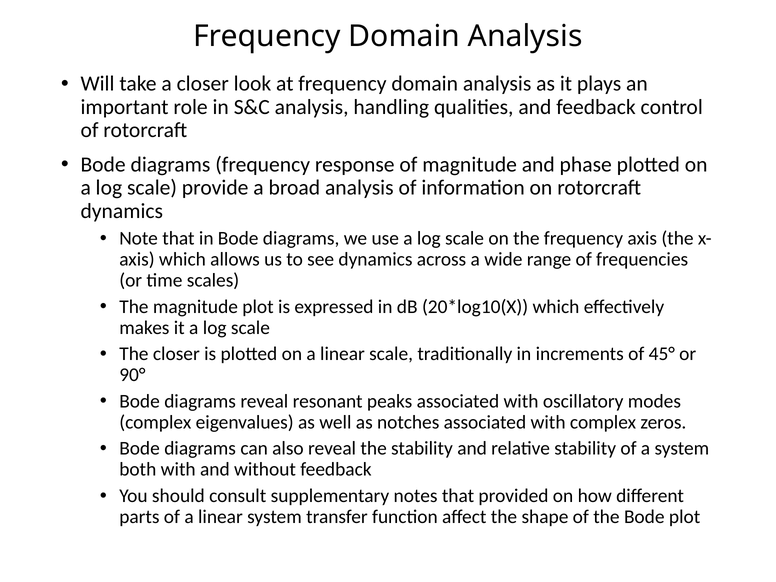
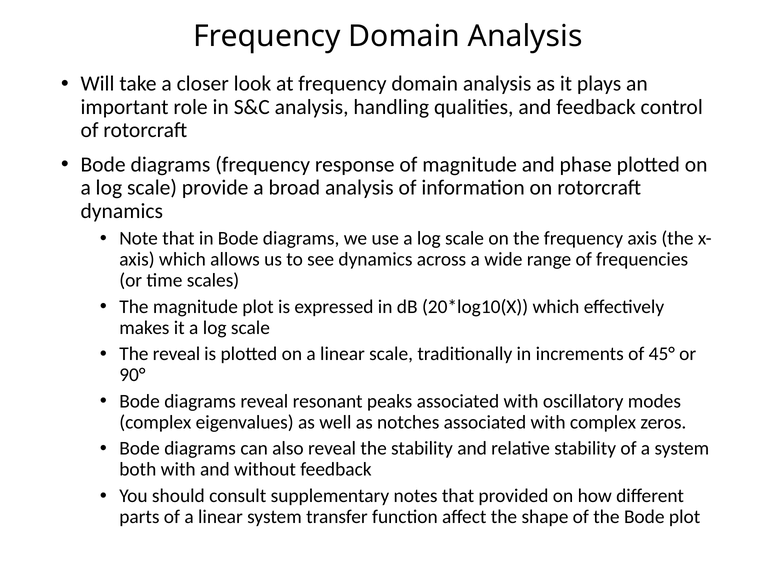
The closer: closer -> reveal (176, 354)
